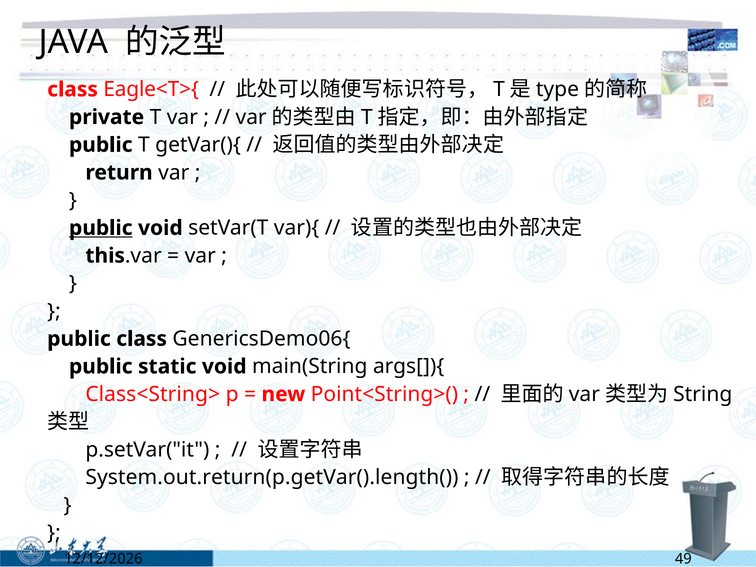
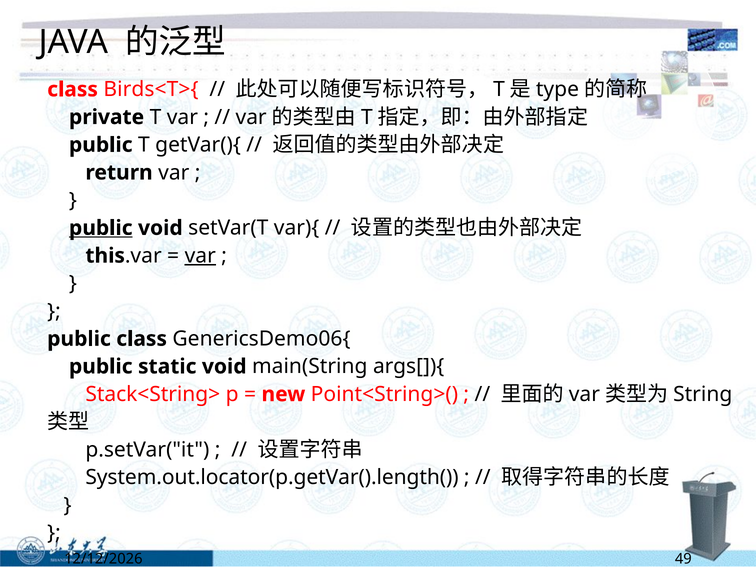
Eagle<T>{: Eagle<T>{ -> Birds<T>{ (151, 89)
var underline: none -> present (200, 256)
Class<String>: Class<String> -> Stack<String> (153, 394)
System.out.return(p.getVar().length(: System.out.return(p.getVar().length( -> System.out.locator(p.getVar().length( (272, 477)
